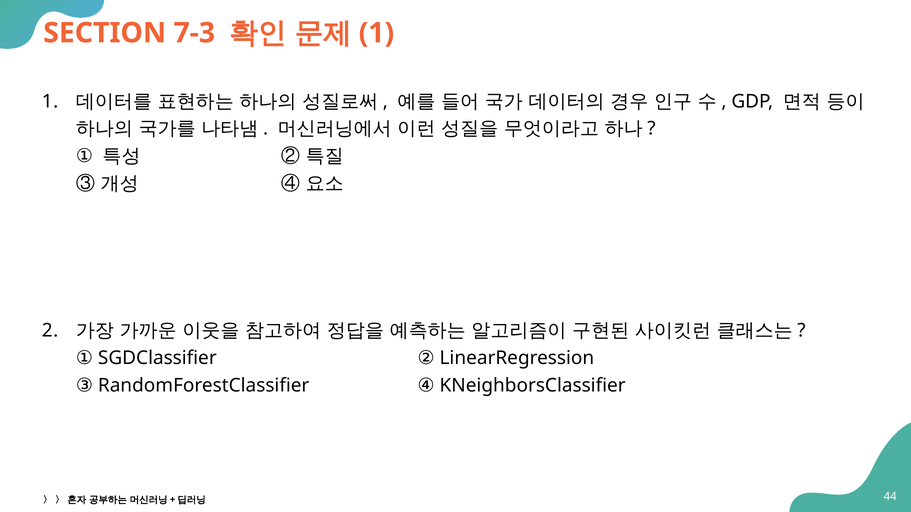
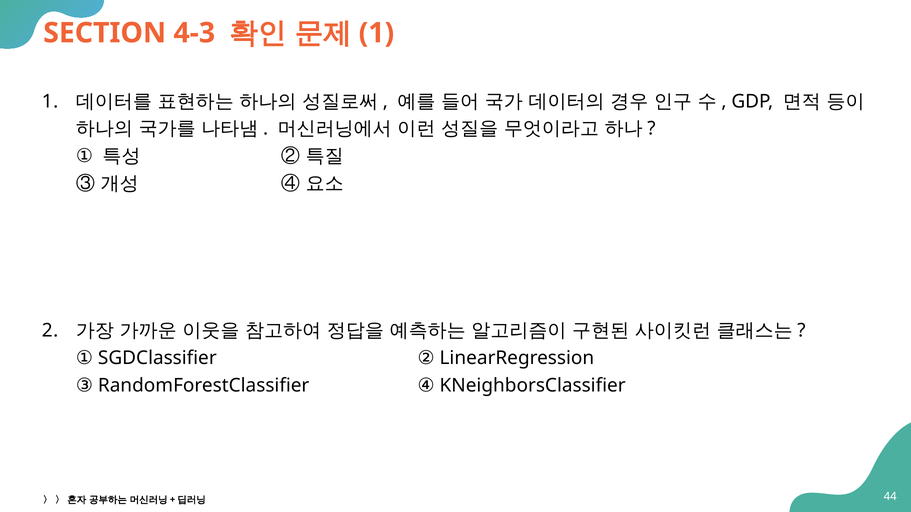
7-3: 7-3 -> 4-3 (194, 33)
